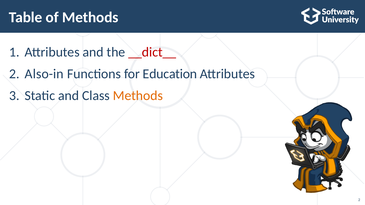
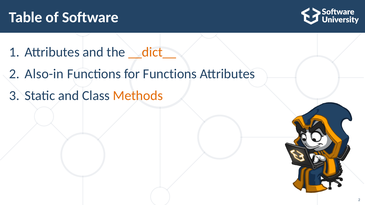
of Methods: Methods -> Software (90, 17)
__dict__ colour: red -> orange (152, 52)
for Education: Education -> Functions (170, 74)
